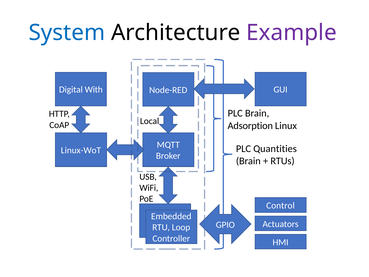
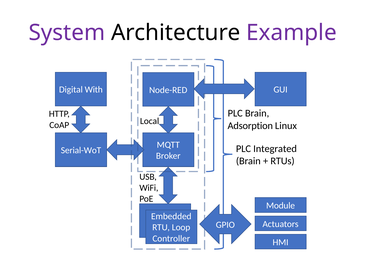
System colour: blue -> purple (67, 33)
Quantities: Quantities -> Integrated (275, 149)
Linux-WoT: Linux-WoT -> Serial-WoT (81, 150)
Control: Control -> Module (281, 205)
